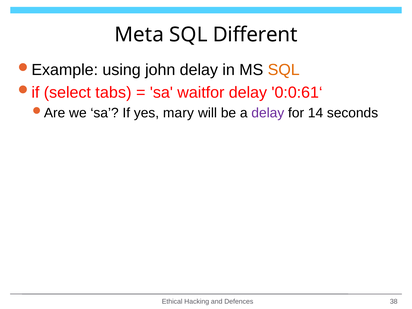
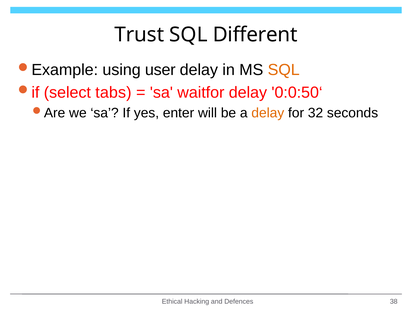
Meta: Meta -> Trust (139, 35)
john: john -> user (160, 70)
0:0:61‘: 0:0:61‘ -> 0:0:50‘ (297, 92)
mary: mary -> enter (179, 113)
delay colour: purple -> orange (268, 113)
14: 14 -> 32 (316, 113)
